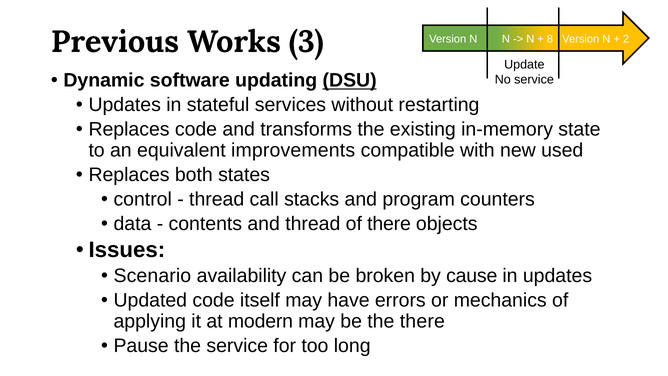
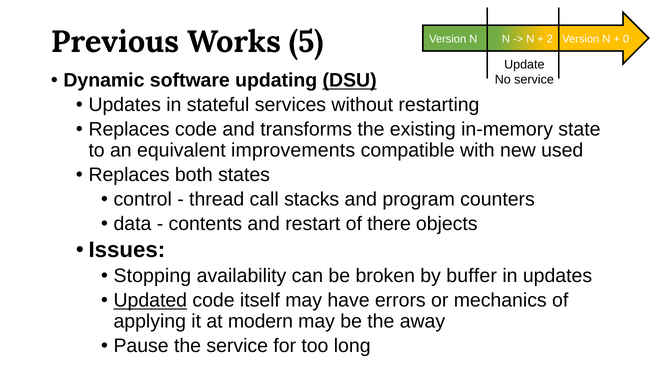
3: 3 -> 5 (306, 42)
8: 8 -> 2 (550, 39)
2: 2 -> 0 (626, 39)
and thread: thread -> restart (313, 224)
Scenario: Scenario -> Stopping (152, 276)
cause: cause -> buffer (472, 276)
Updated underline: none -> present (150, 300)
the there: there -> away (422, 321)
